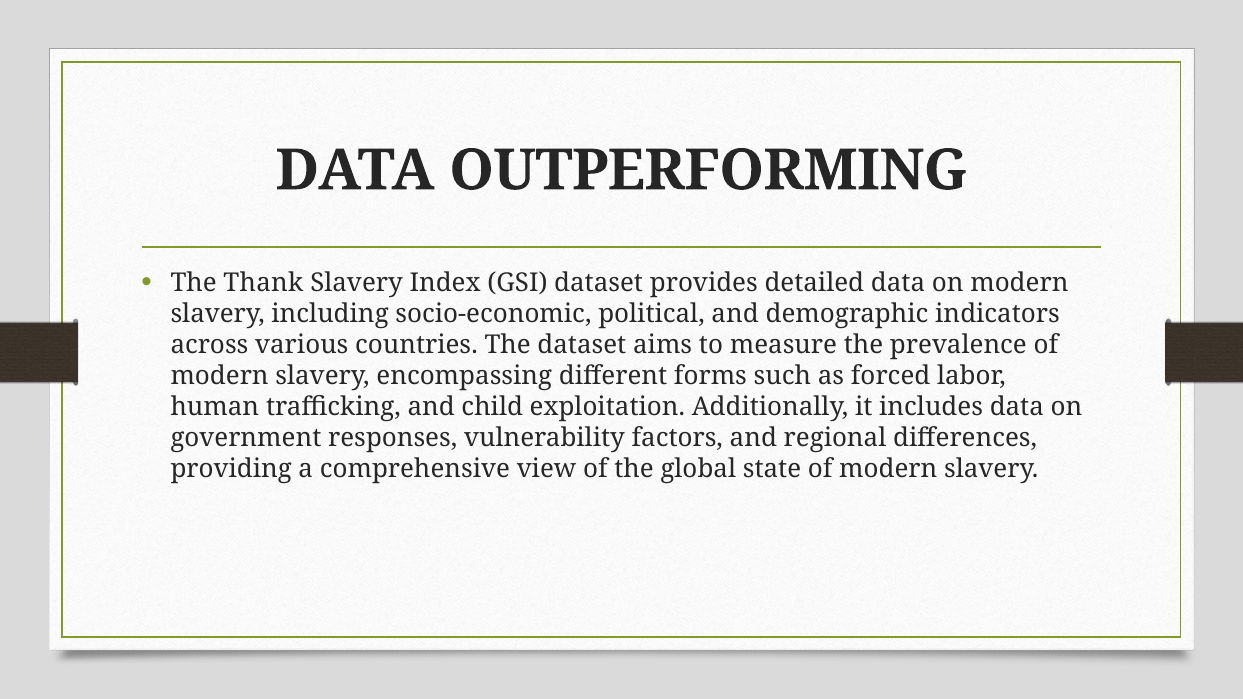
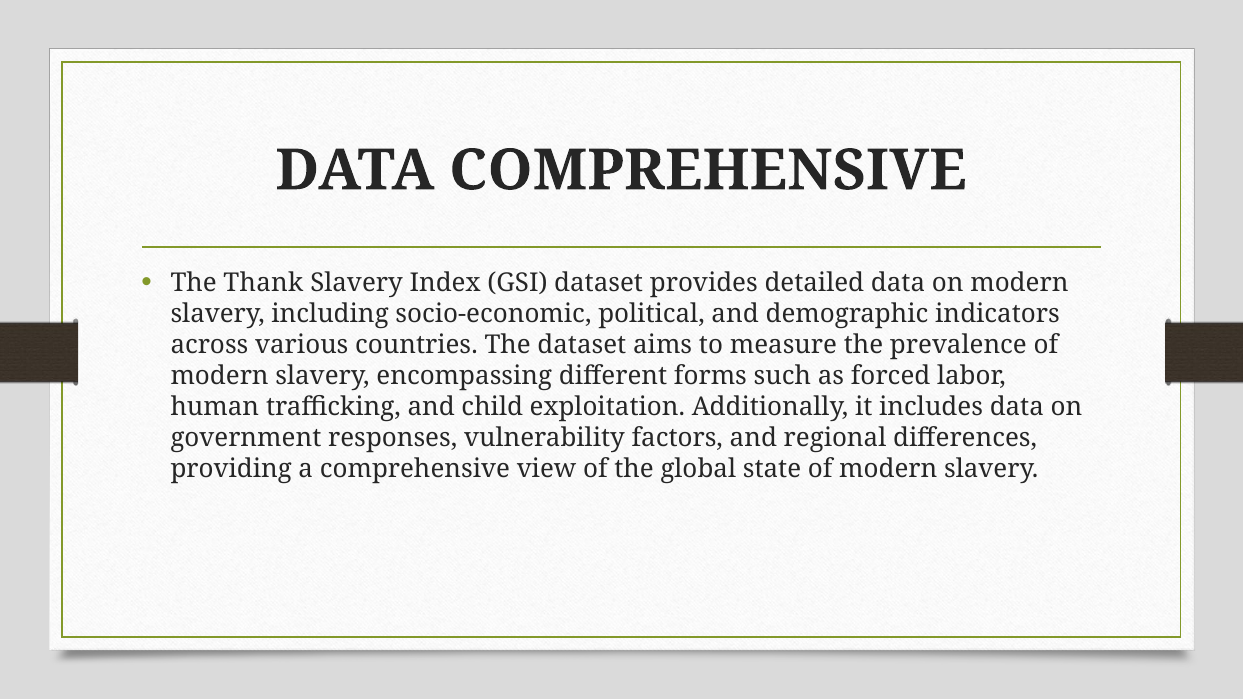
DATA OUTPERFORMING: OUTPERFORMING -> COMPREHENSIVE (708, 171)
